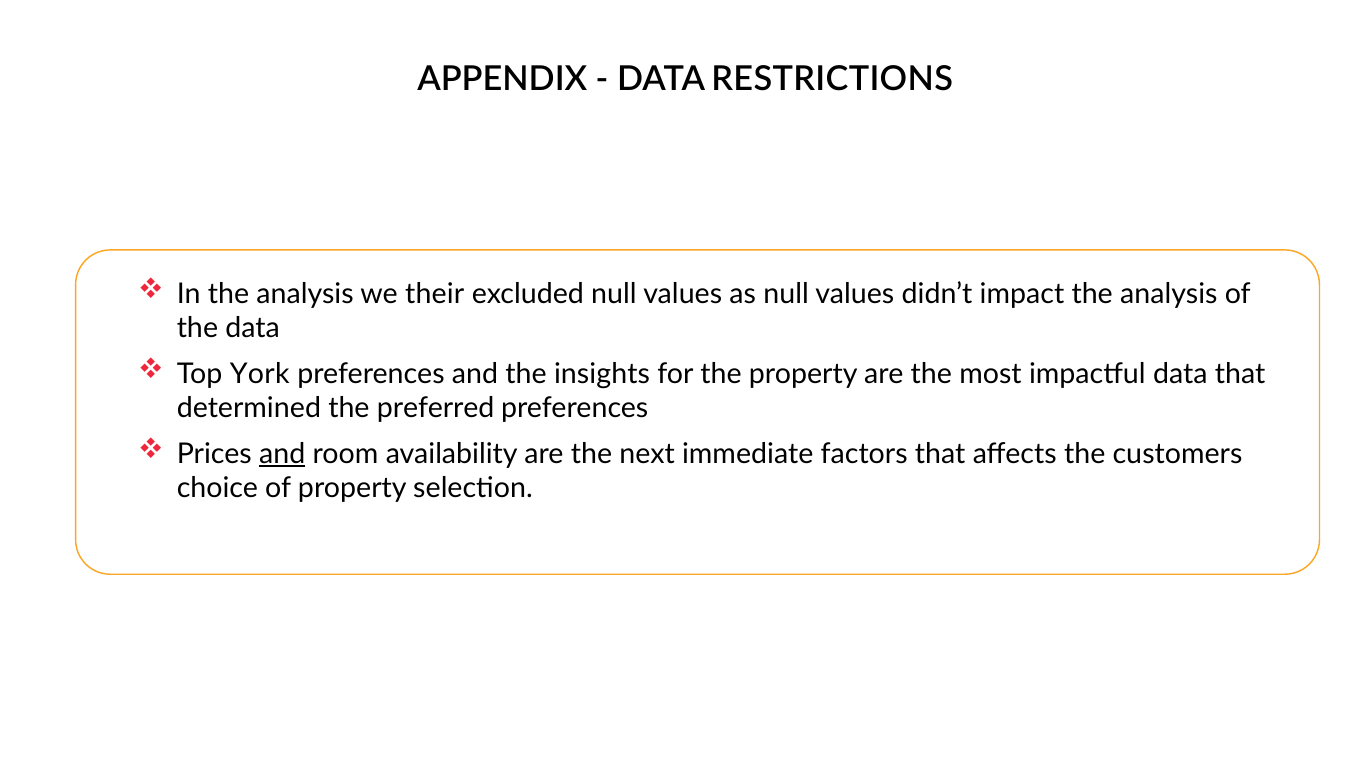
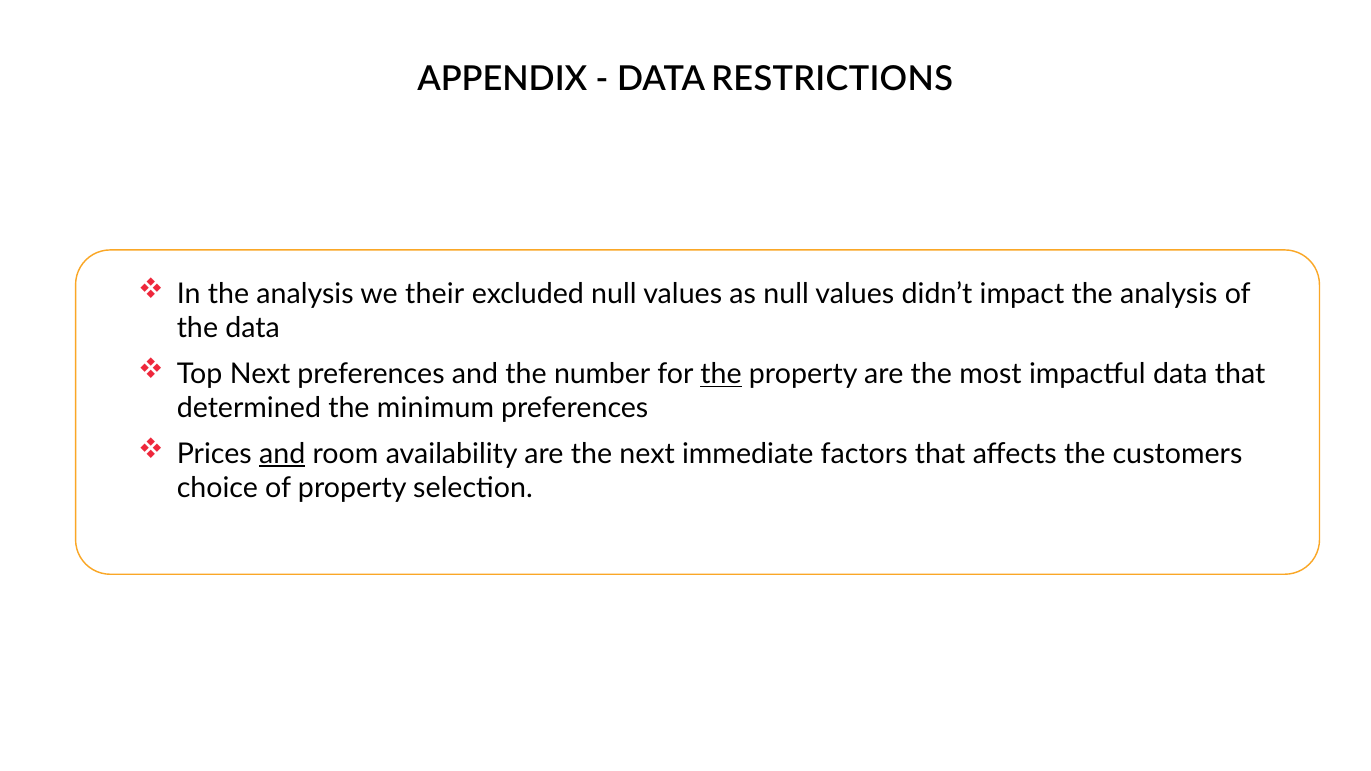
Top York: York -> Next (260, 374)
insights: insights -> number (602, 374)
the underline: none -> present (721, 374)
preferred: preferred -> minimum (436, 408)
